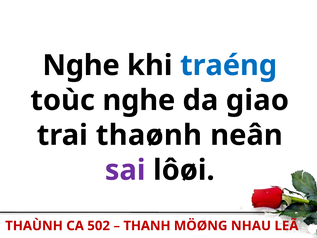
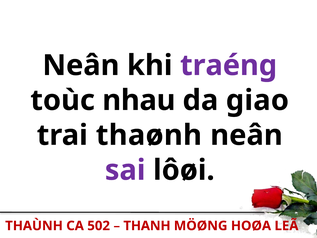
Nghe: Nghe -> Neân (81, 65)
traéng colour: blue -> purple (229, 65)
toùc nghe: nghe -> nhau (139, 100)
NHAU: NHAU -> HOØA (251, 226)
